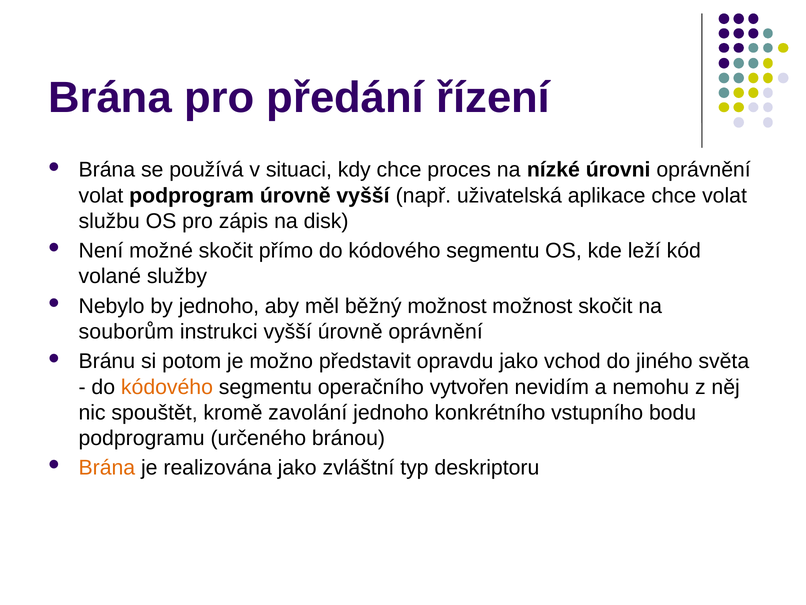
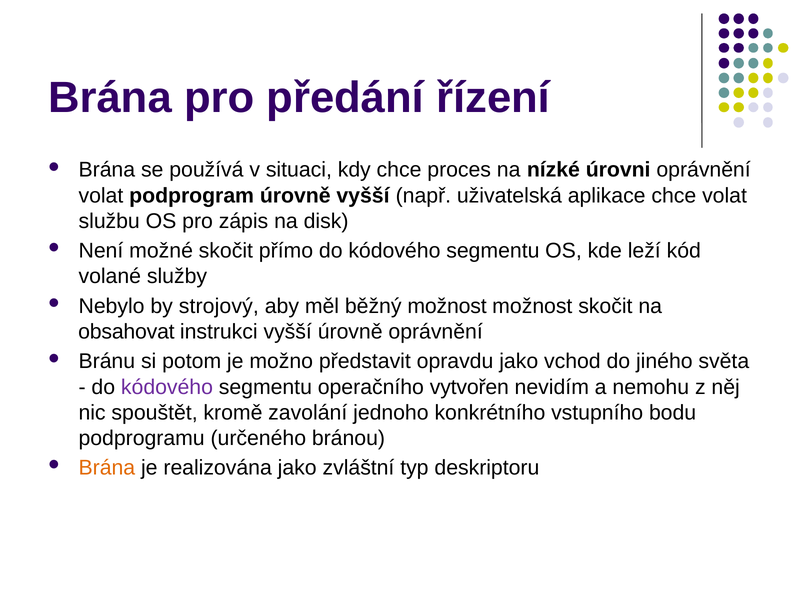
by jednoho: jednoho -> strojový (219, 306)
souborům: souborům -> obsahovat (126, 331)
kódového colour: orange -> purple (167, 387)
